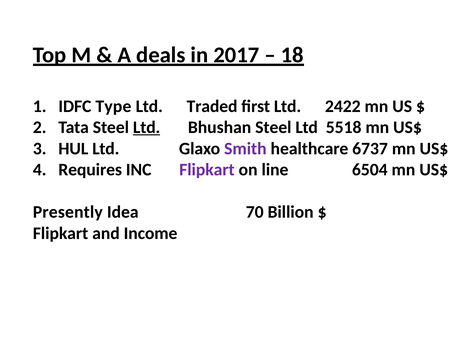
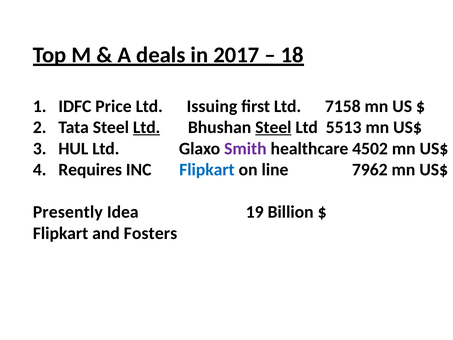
Type: Type -> Price (114, 106)
Traded: Traded -> Issuing (212, 106)
2422: 2422 -> 7158 (343, 106)
Steel underline: none -> present (273, 127)
5518: 5518 -> 5513 (344, 127)
6737: 6737 -> 4502 (370, 148)
Flipkart colour: purple -> blue (207, 170)
6504: 6504 -> 7962 (370, 170)
70: 70 -> 19 (255, 212)
Income: Income -> Fosters (150, 233)
